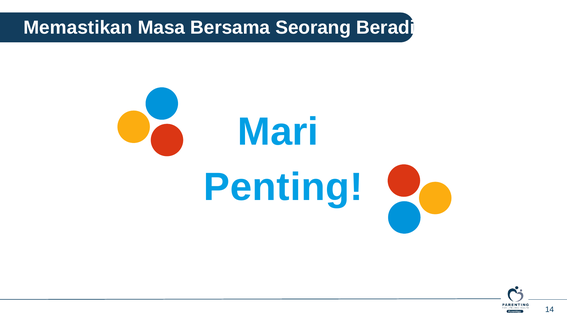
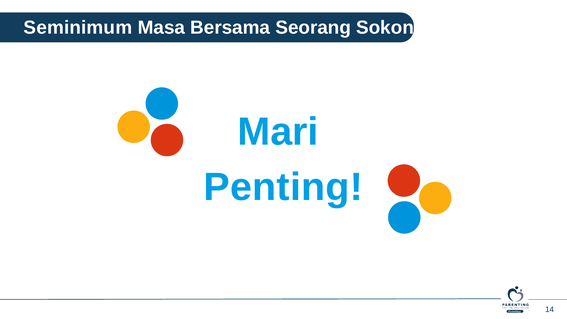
Memastikan: Memastikan -> Seminimum (78, 28)
Beradik: Beradik -> Sokong (391, 28)
